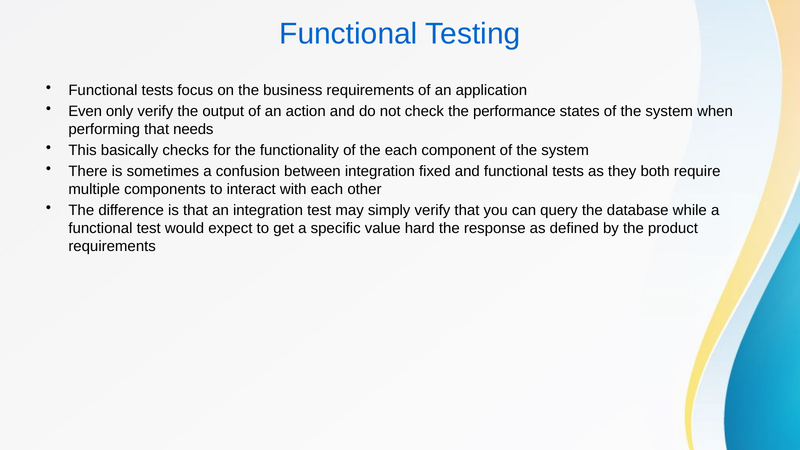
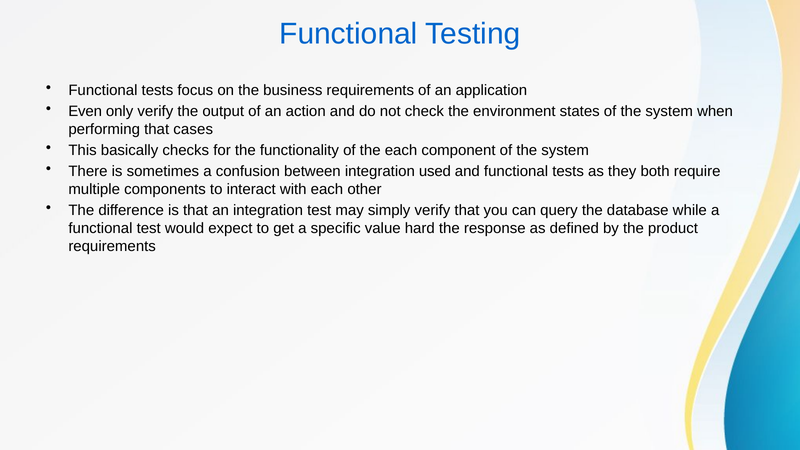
performance: performance -> environment (514, 111)
needs: needs -> cases (193, 129)
fixed: fixed -> used (435, 171)
